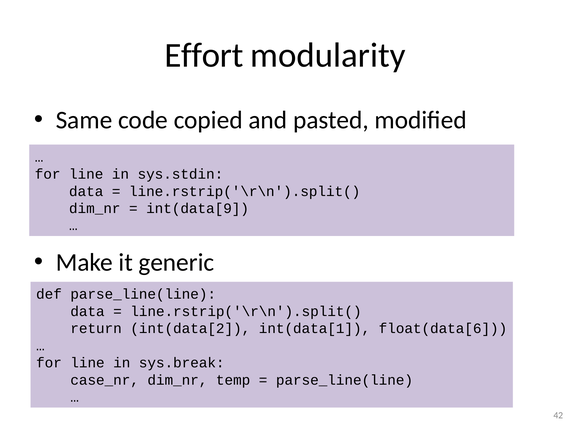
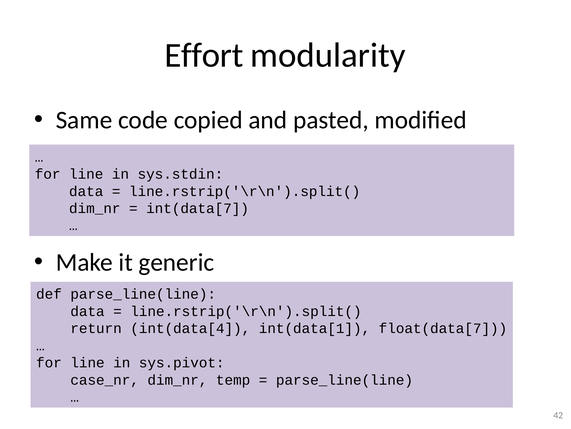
int(data[9: int(data[9 -> int(data[7 (198, 208)
int(data[2: int(data[2 -> int(data[4 (190, 328)
float(data[6: float(data[6 -> float(data[7 (443, 328)
sys.break: sys.break -> sys.pivot (182, 362)
